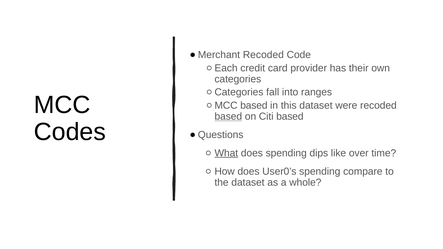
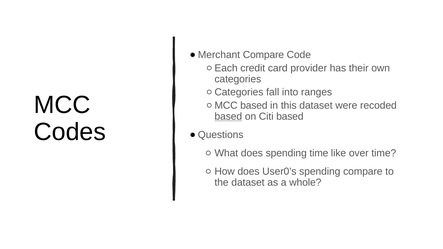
Recoded: Recoded -> Compare (263, 55)
What underline: present -> none (226, 153)
spending dips: dips -> time (319, 153)
